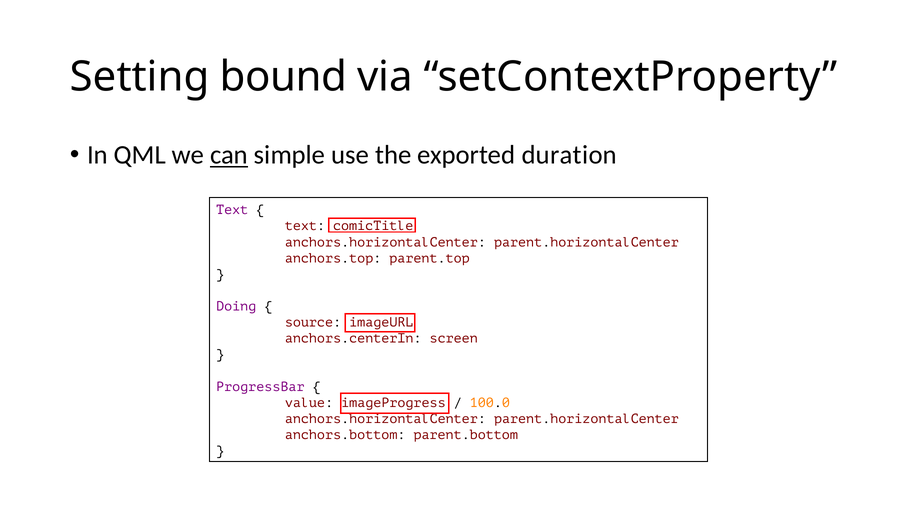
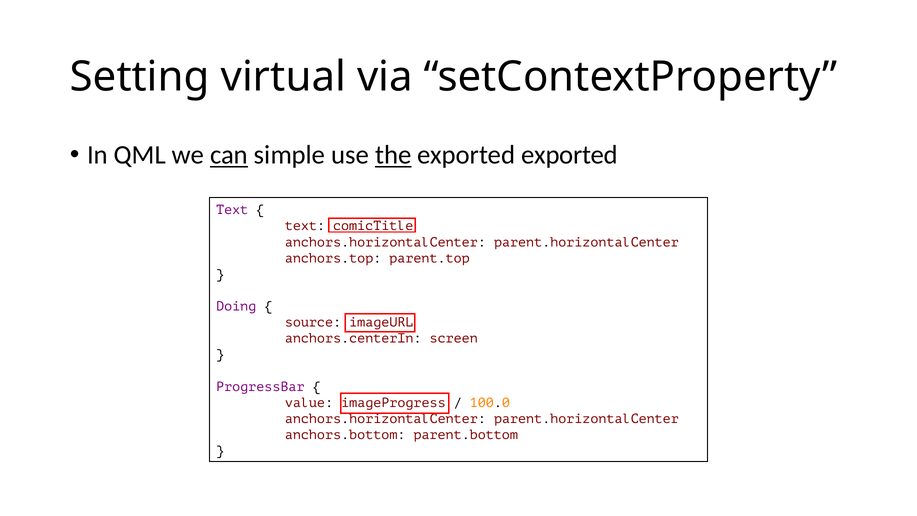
bound: bound -> virtual (283, 77)
the underline: none -> present (393, 155)
exported duration: duration -> exported (570, 155)
